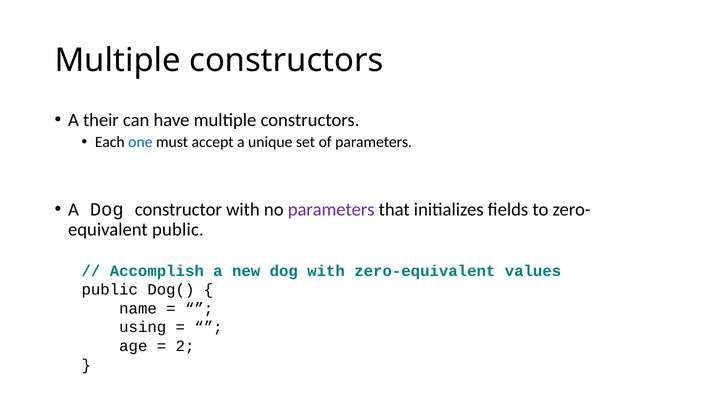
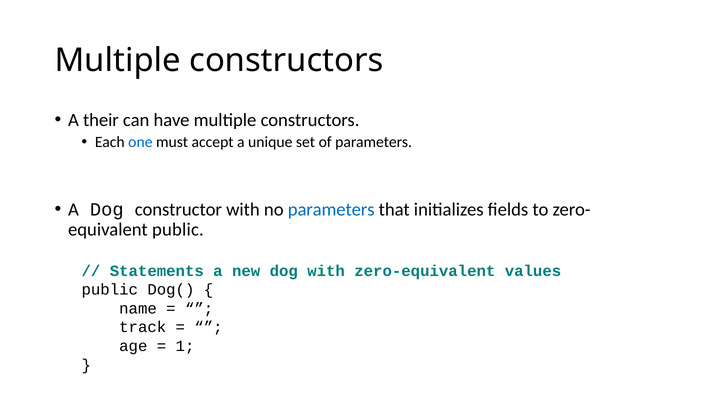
parameters colour: purple -> blue (331, 210)
Accomplish: Accomplish -> Statements (157, 271)
using: using -> track (143, 328)
2: 2 -> 1 (185, 346)
